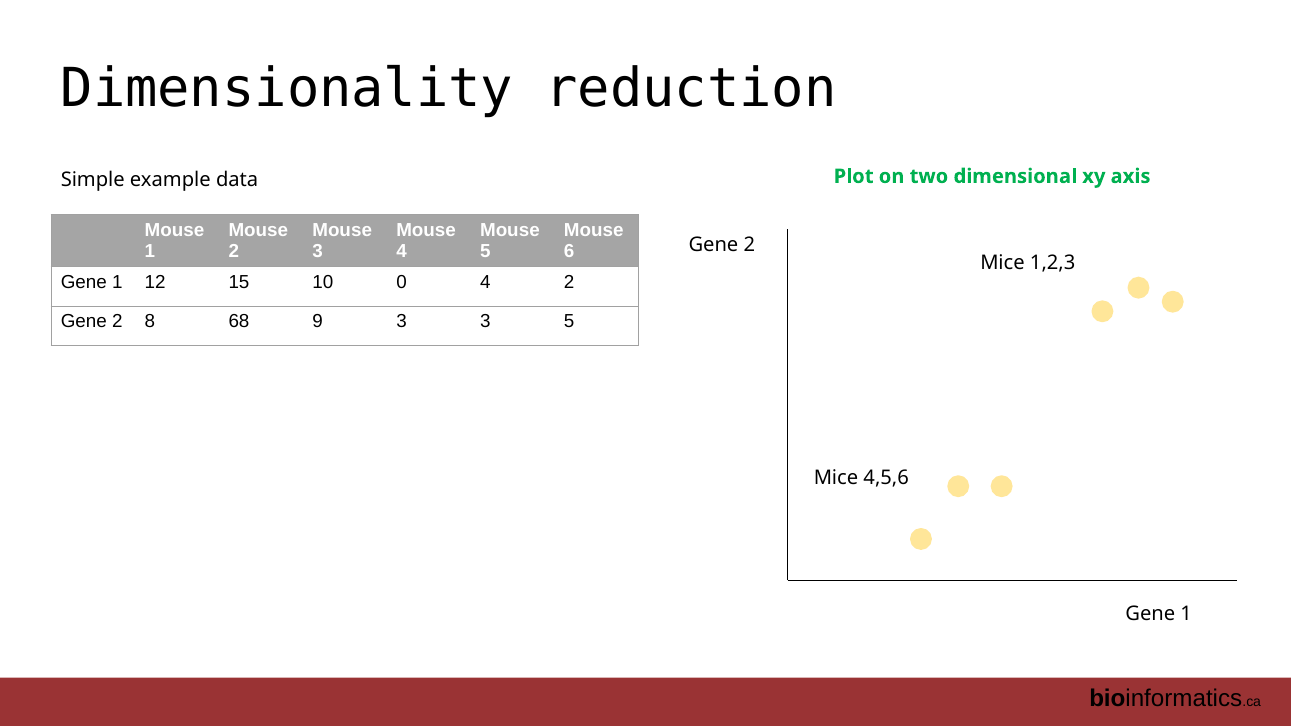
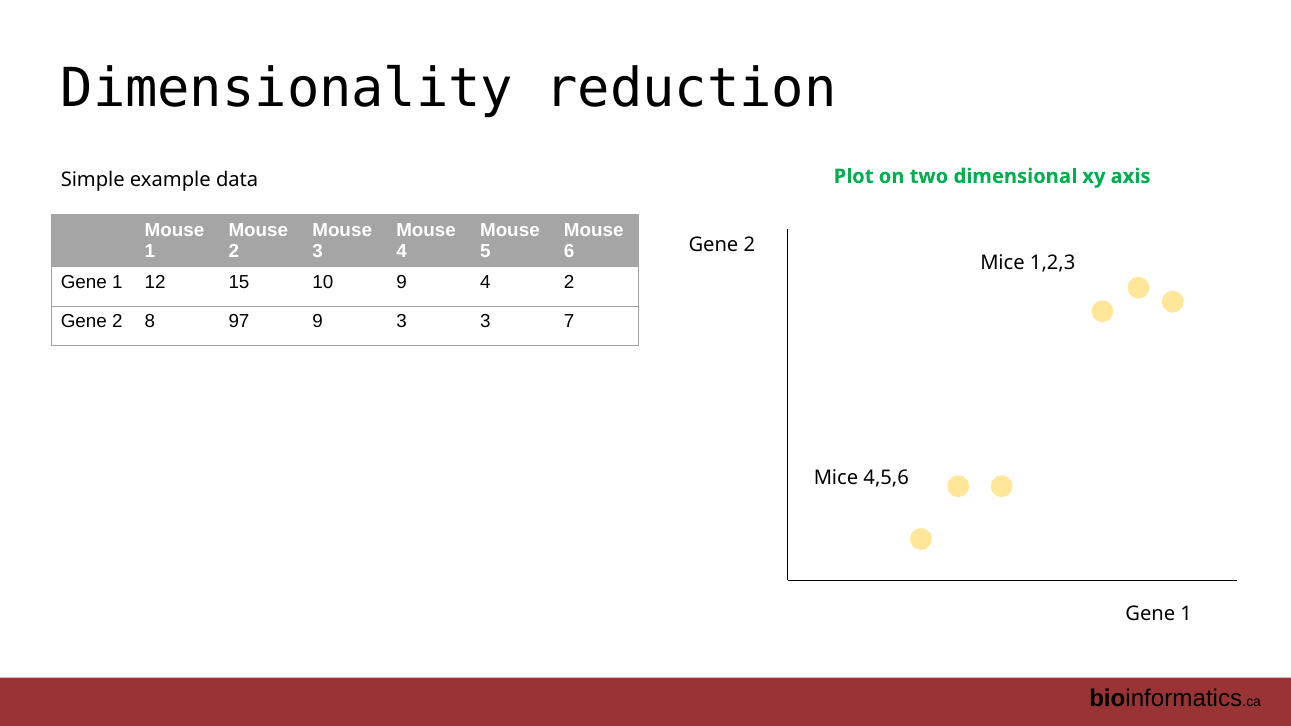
10 0: 0 -> 9 (401, 283)
68: 68 -> 97 (239, 322)
3 5: 5 -> 7 (569, 322)
